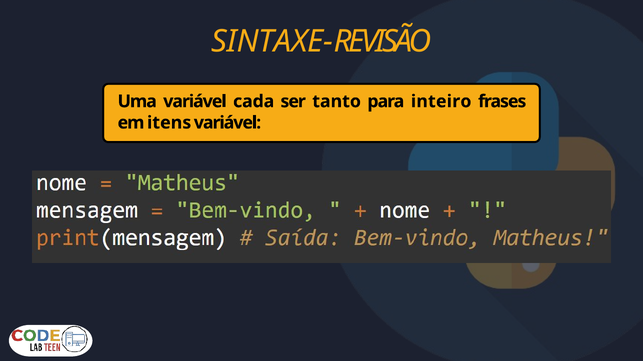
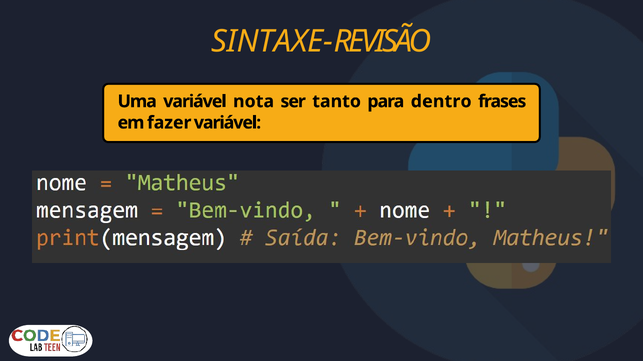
cada: cada -> nota (254, 102)
inteiro: inteiro -> dentro (441, 102)
itens: itens -> fazer (169, 123)
